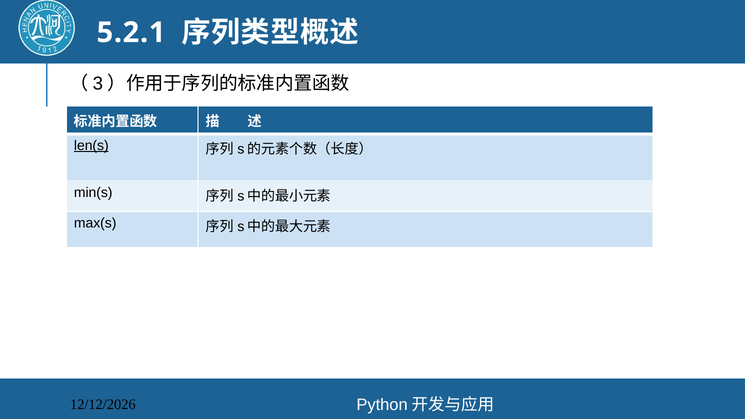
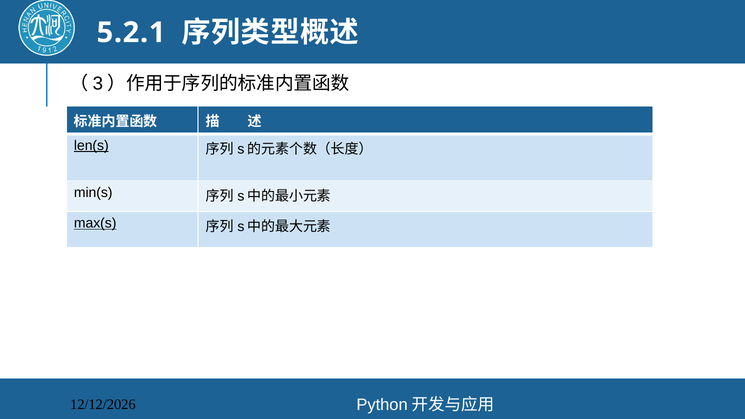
max(s underline: none -> present (95, 223)
